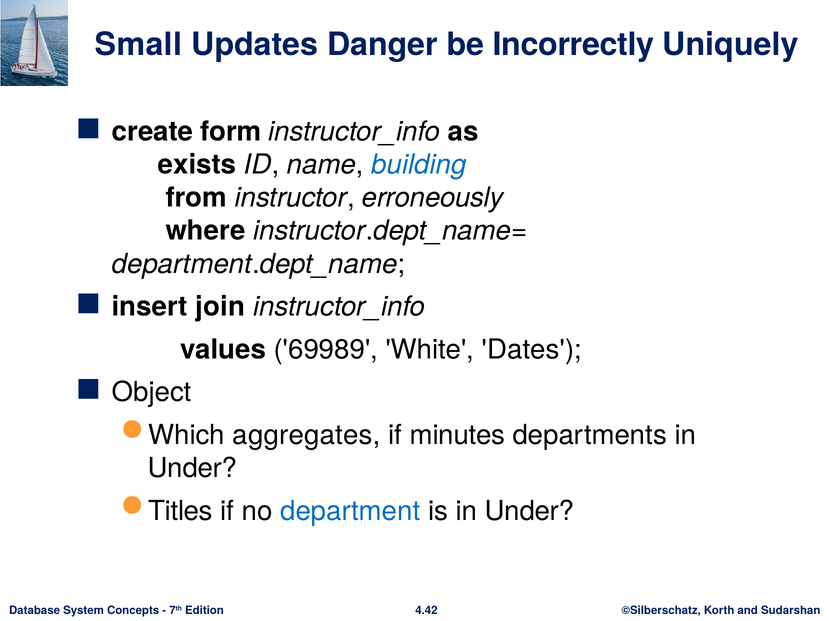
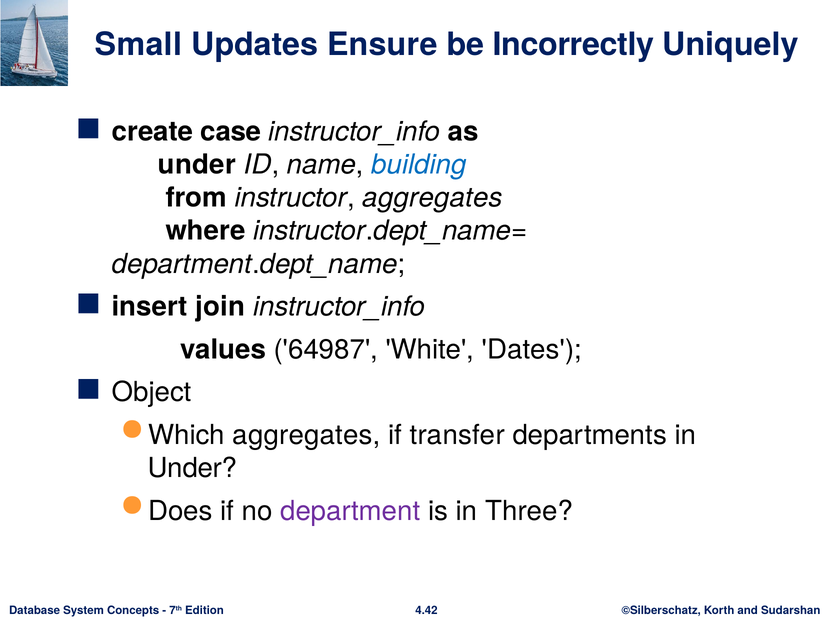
Danger: Danger -> Ensure (382, 45)
form: form -> case (231, 132)
exists: exists -> under (197, 165)
instructor erroneously: erroneously -> aggregates (433, 198)
69989: 69989 -> 64987 (326, 350)
minutes: minutes -> transfer (457, 436)
Titles: Titles -> Does (180, 512)
department colour: blue -> purple (350, 512)
is in Under: Under -> Three (529, 512)
